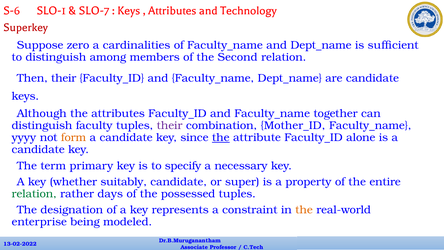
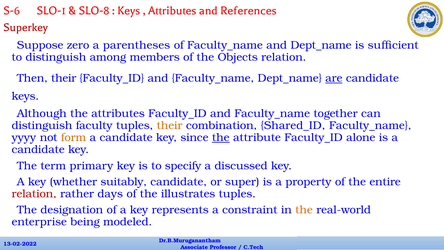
SLO-7: SLO-7 -> SLO-8 (94, 10)
Technology: Technology -> References (248, 10)
cardinalities: cardinalities -> parentheses (137, 45)
Second: Second -> Objects (238, 57)
are underline: none -> present (334, 78)
their colour: purple -> orange (170, 125)
Mother_ID: Mother_ID -> Shared_ID (293, 125)
necessary: necessary -> discussed (241, 166)
relation colour: green -> red (34, 194)
possessed: possessed -> illustrates (188, 194)
